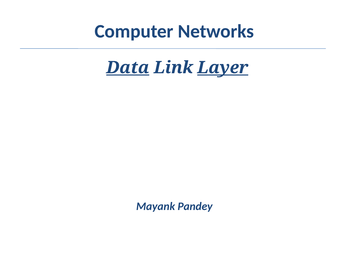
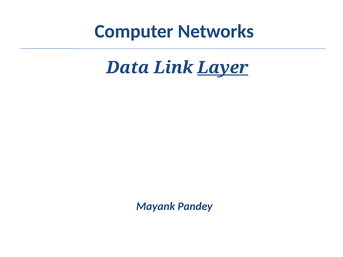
Data underline: present -> none (128, 68)
